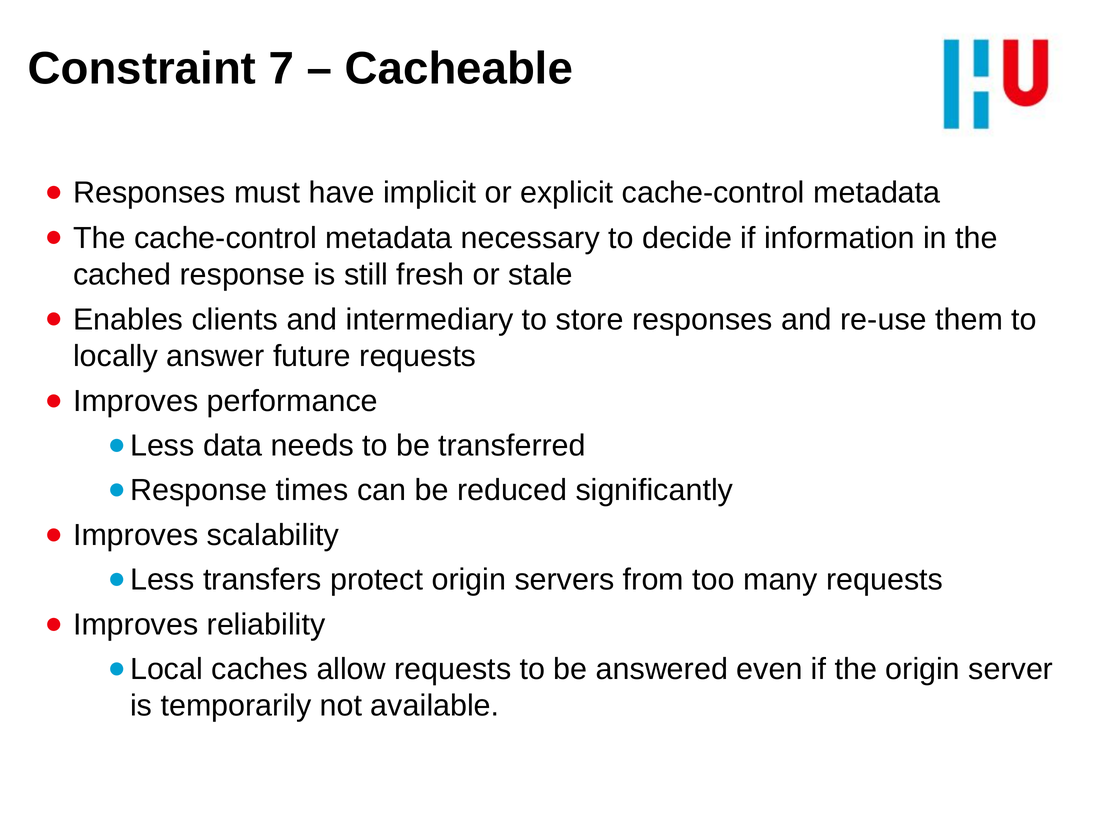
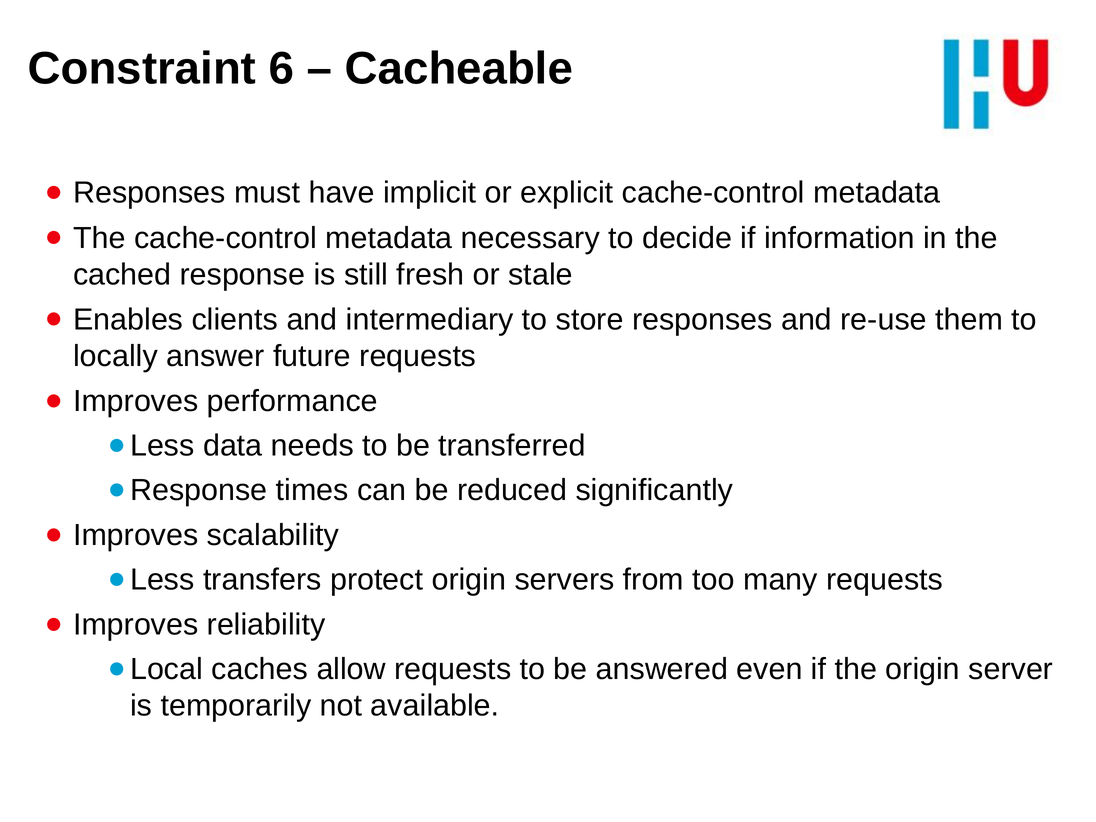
7: 7 -> 6 (281, 69)
